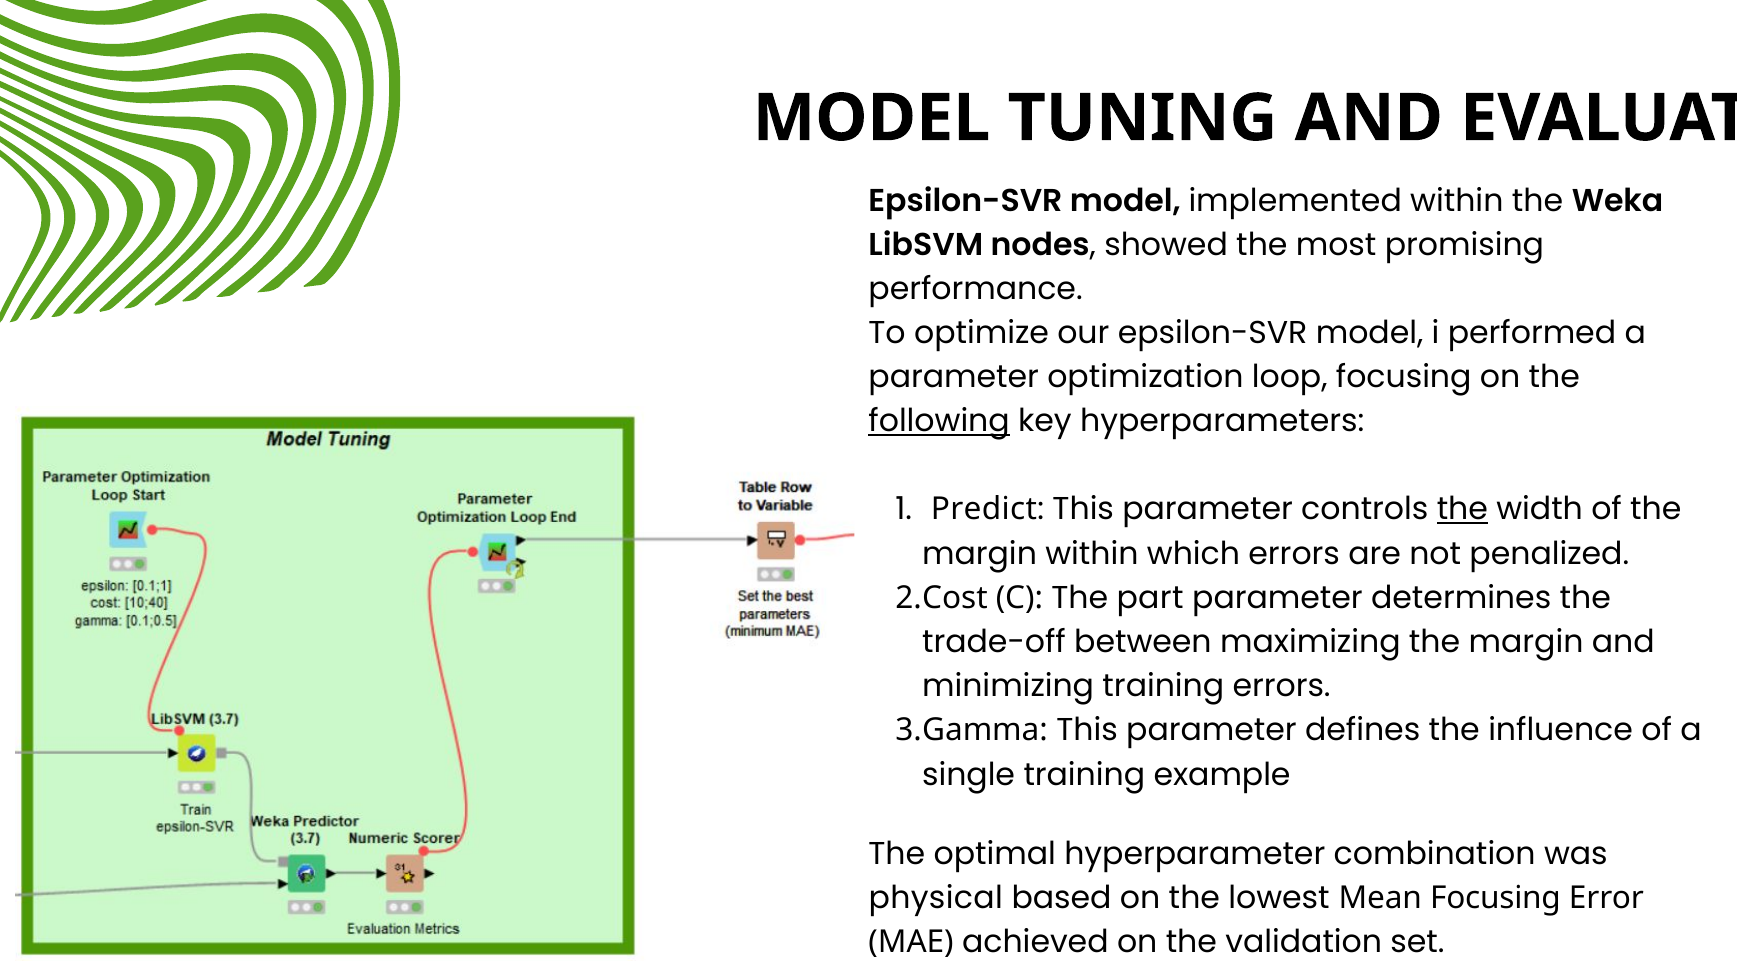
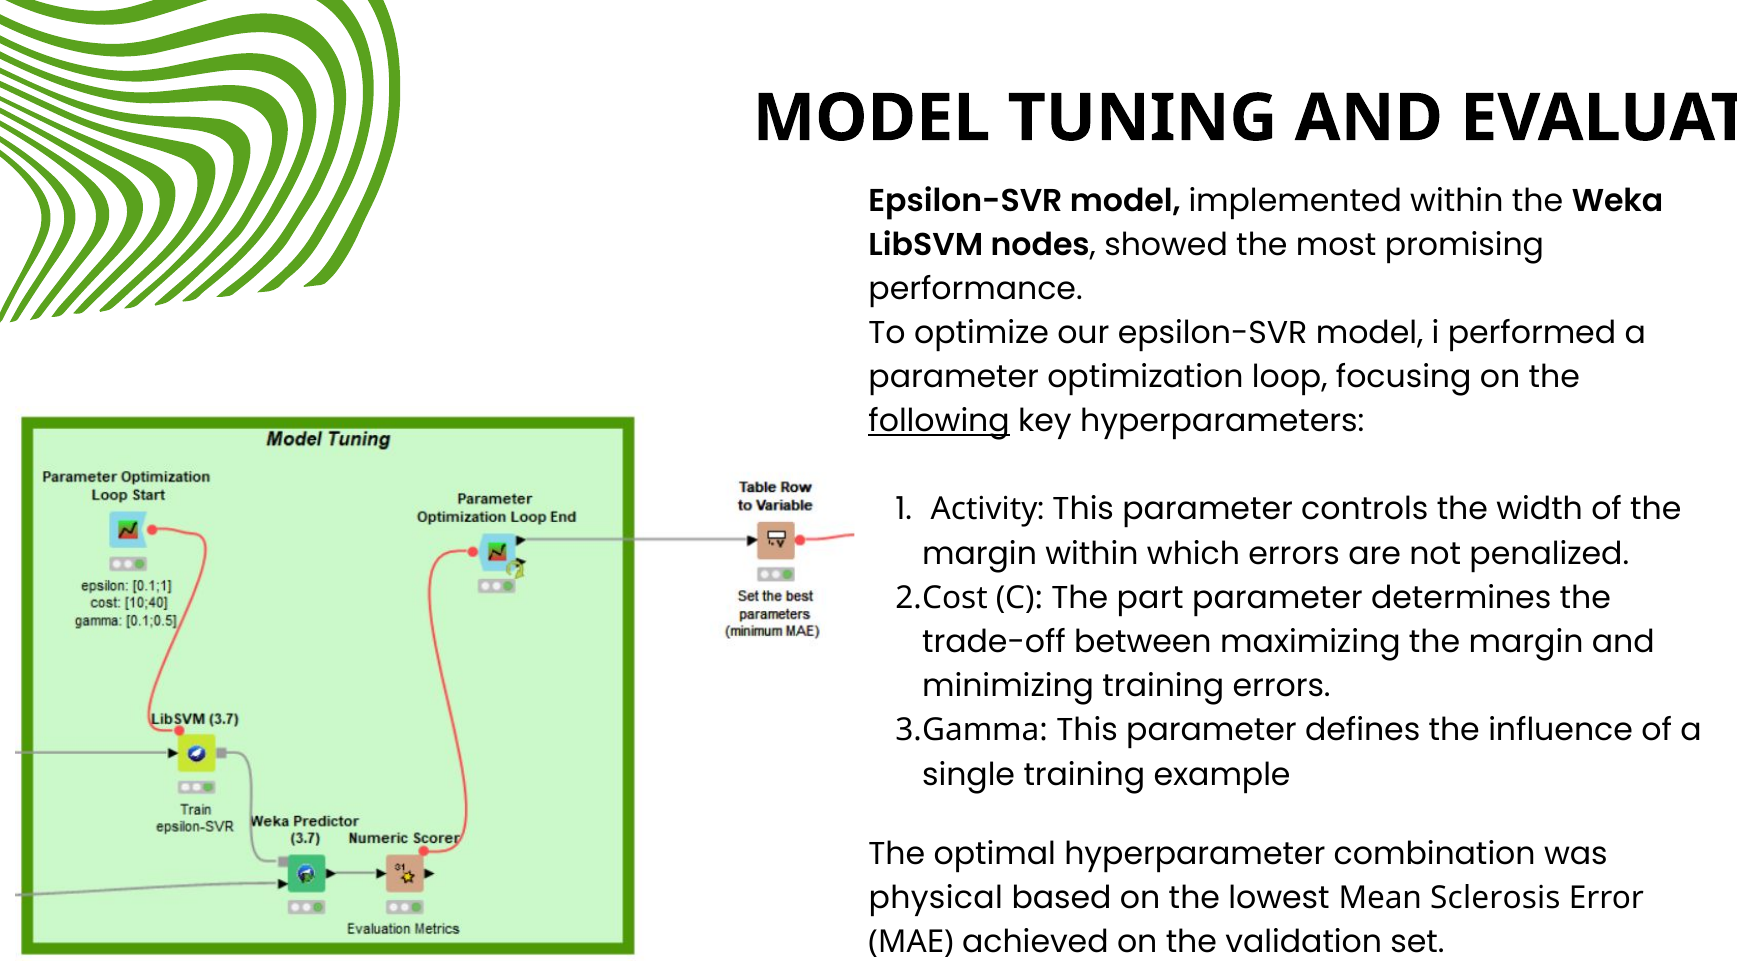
Predict: Predict -> Activity (984, 509)
the underline: present -> none (1462, 509)
Mean Focusing: Focusing -> Sclerosis (1495, 898)
